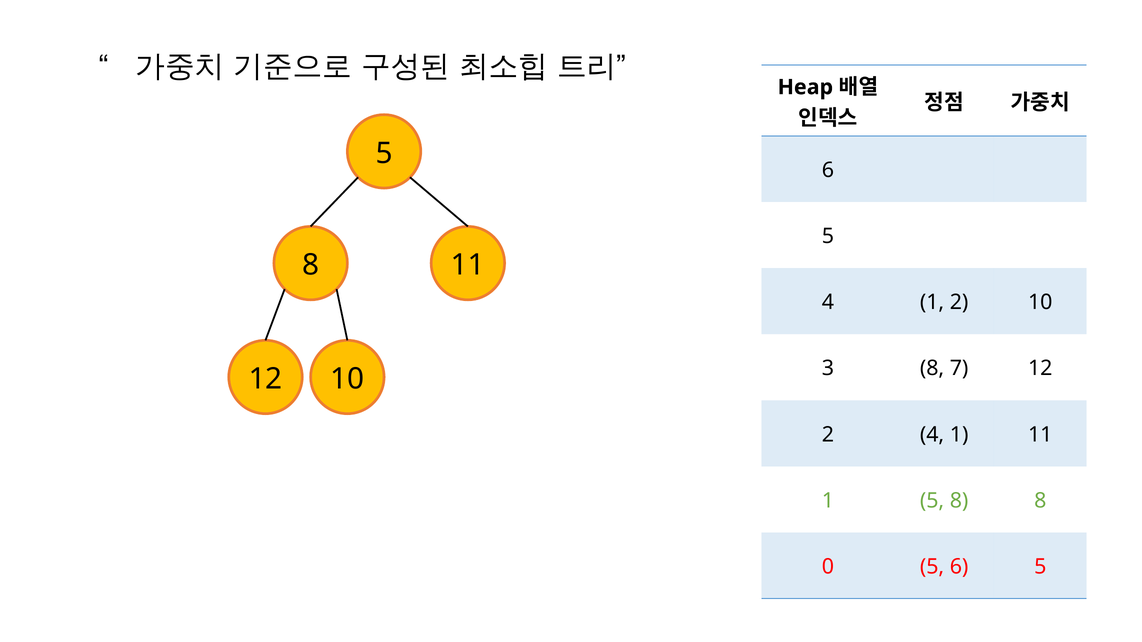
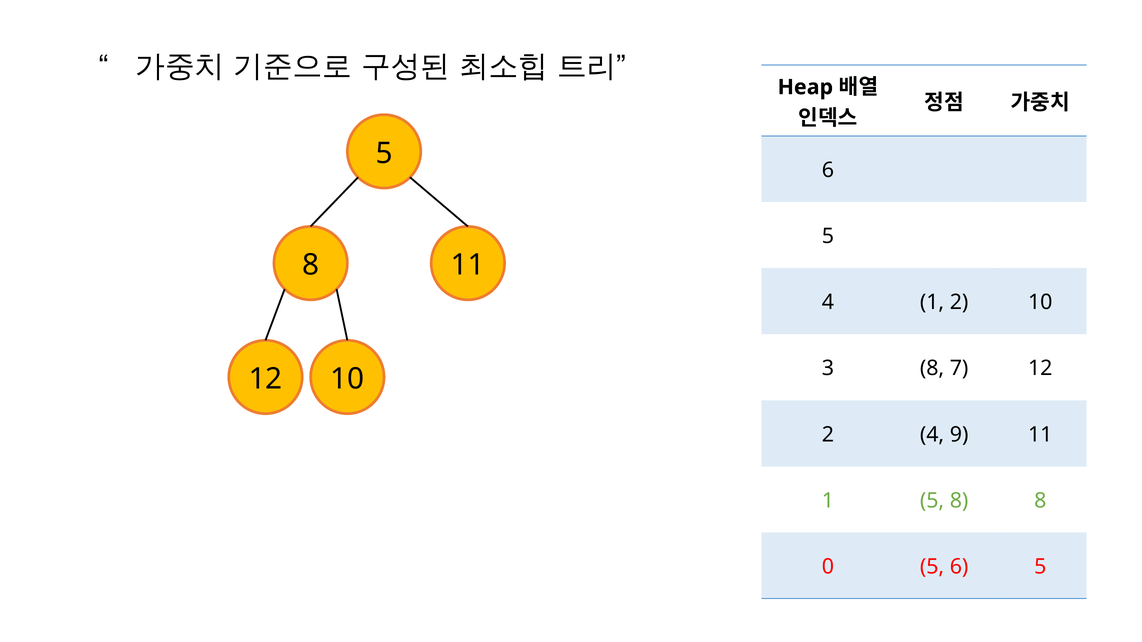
2 4 1: 1 -> 9 (959, 435)
